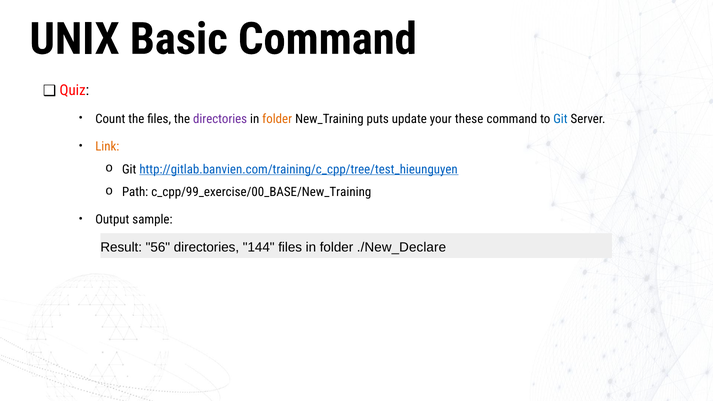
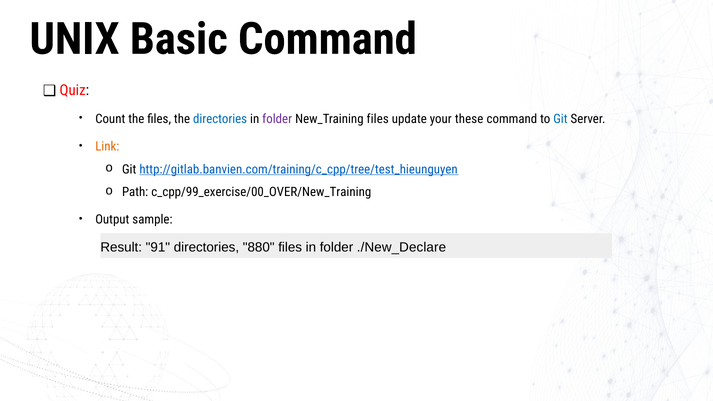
directories colour: purple -> blue (220, 119)
folder colour: orange -> purple (277, 119)
New_Training puts: puts -> files (378, 119)
c_cpp/99_exercise/00_BASE/New_Training: c_cpp/99_exercise/00_BASE/New_Training -> c_cpp/99_exercise/00_OVER/New_Training (261, 192)
56: 56 -> 91 (158, 247)
144: 144 -> 880 (259, 247)
